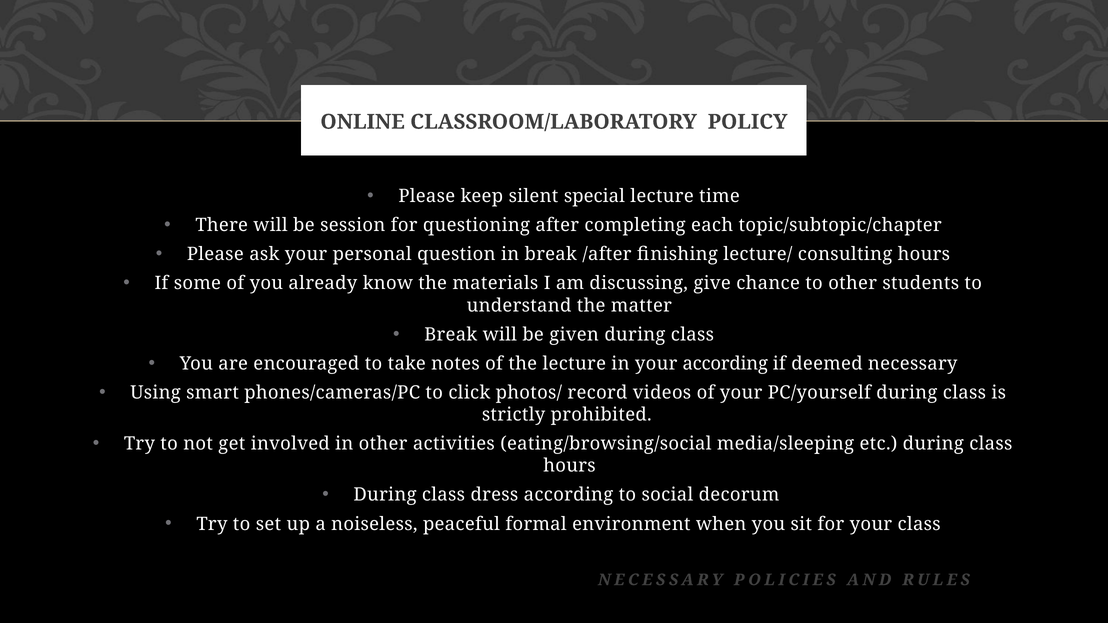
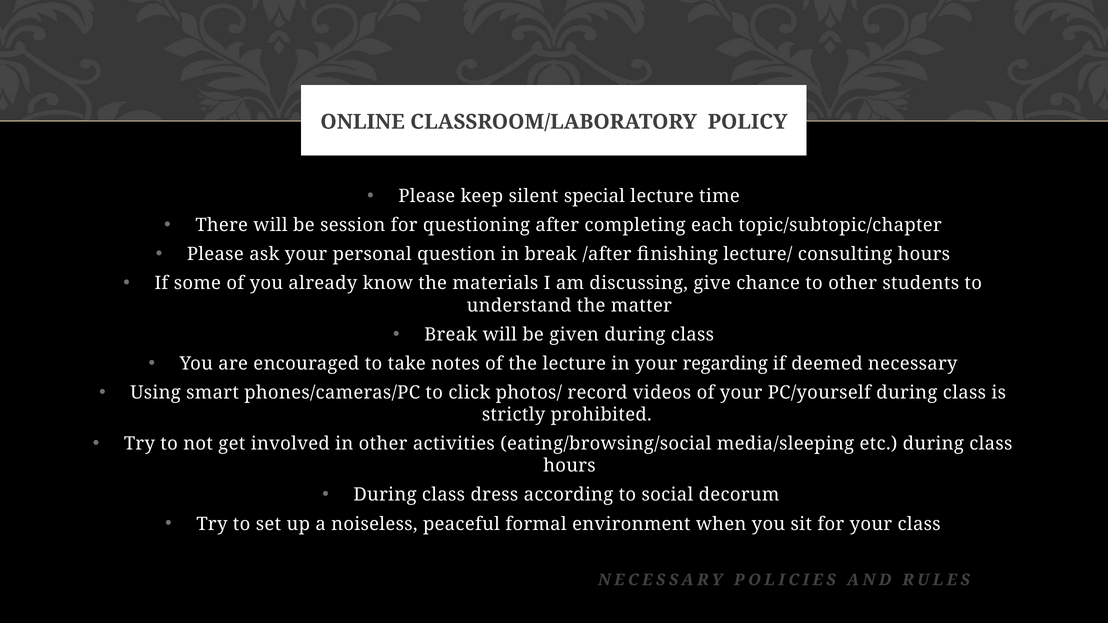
your according: according -> regarding (725, 364)
